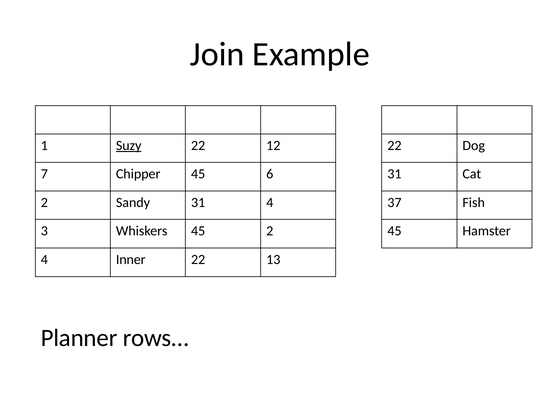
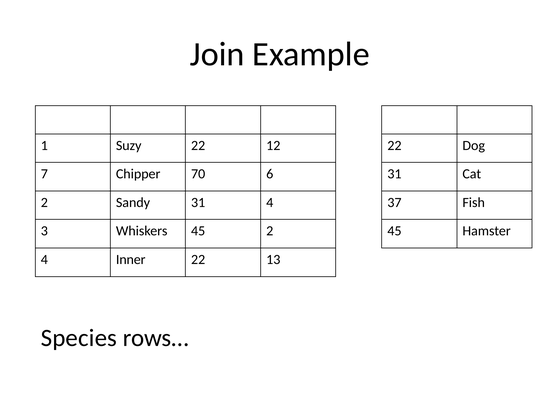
Suzy underline: present -> none (129, 146)
Chipper 45: 45 -> 70 (198, 174)
Planner: Planner -> Species (79, 338)
